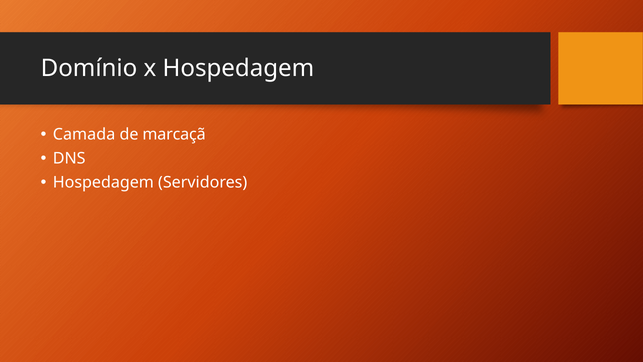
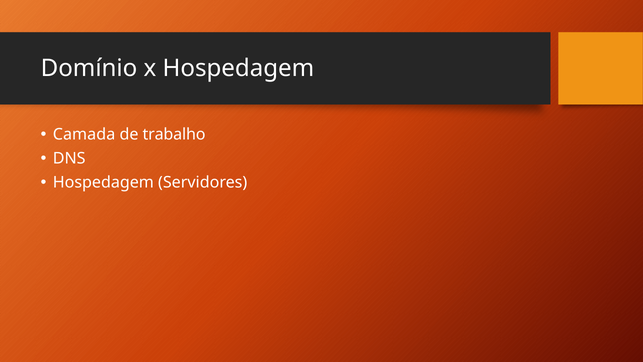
marcaçã: marcaçã -> trabalho (174, 134)
